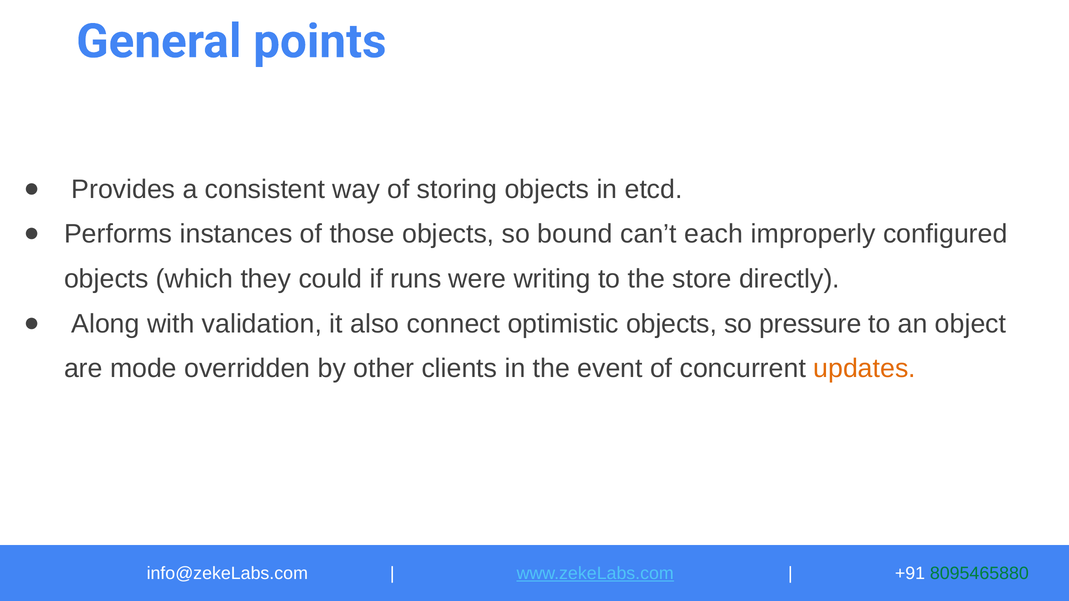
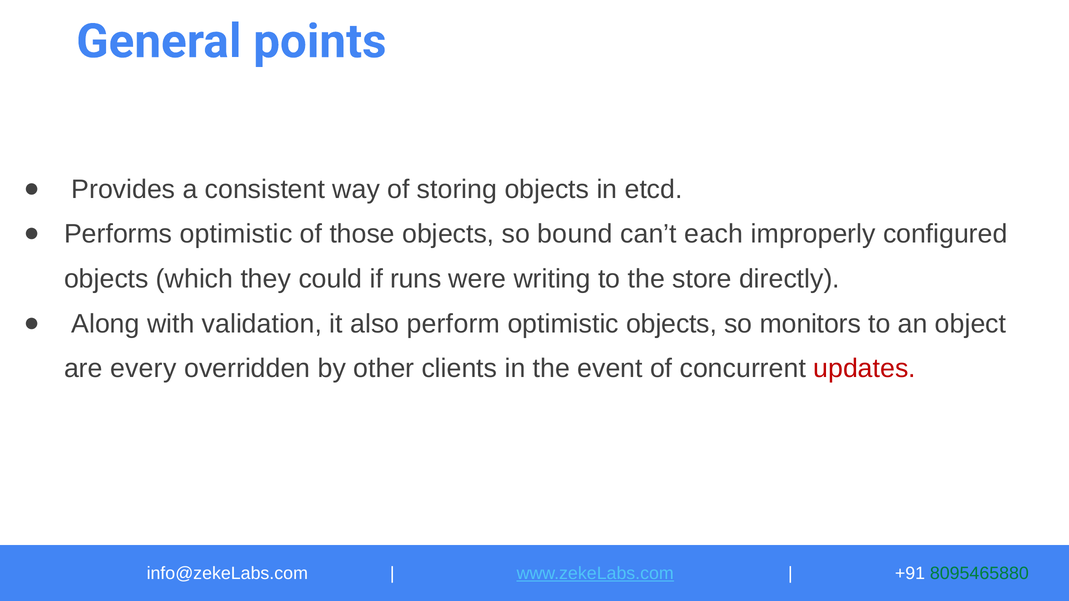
Performs instances: instances -> optimistic (236, 234)
connect: connect -> perform (453, 324)
pressure: pressure -> monitors (810, 324)
mode: mode -> every (143, 369)
updates colour: orange -> red (865, 369)
